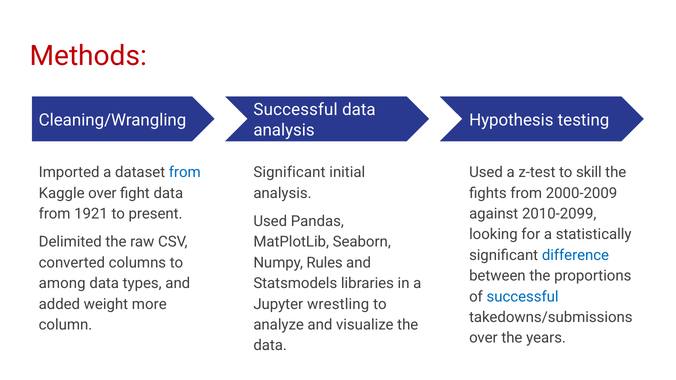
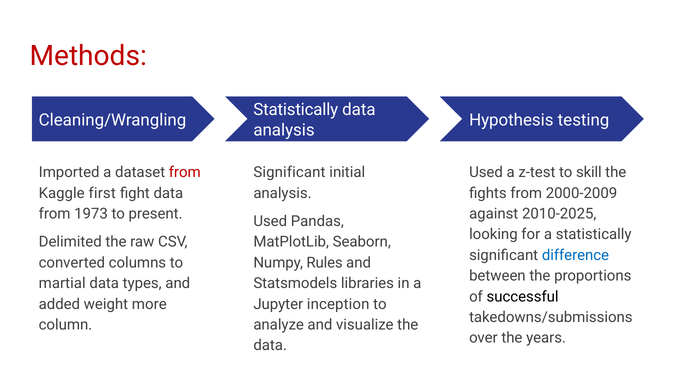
Successful: Successful -> Statistically (296, 110)
from colour: blue -> red (185, 173)
Kaggle over: over -> first (102, 193)
1921: 1921 -> 1973 (91, 214)
2010-2099: 2010-2099 -> 2010-2025 (559, 214)
among: among -> martial (62, 284)
successful colour: blue -> black (523, 297)
wrestling: wrestling -> inception (338, 304)
